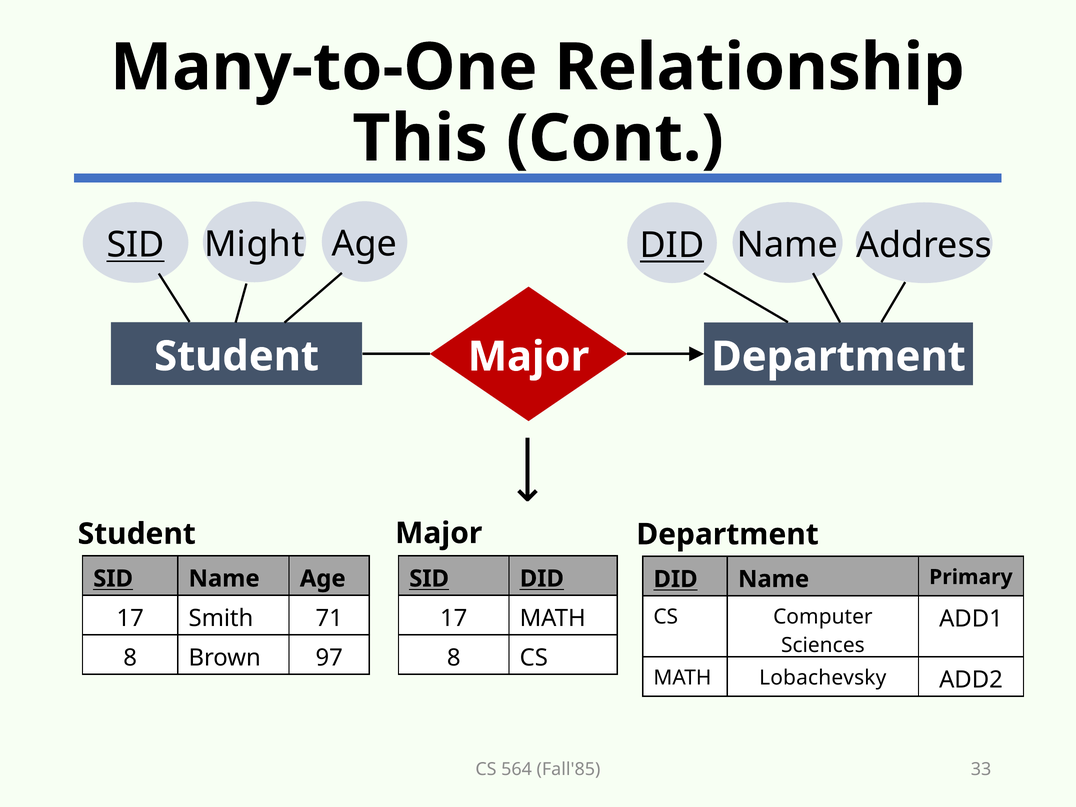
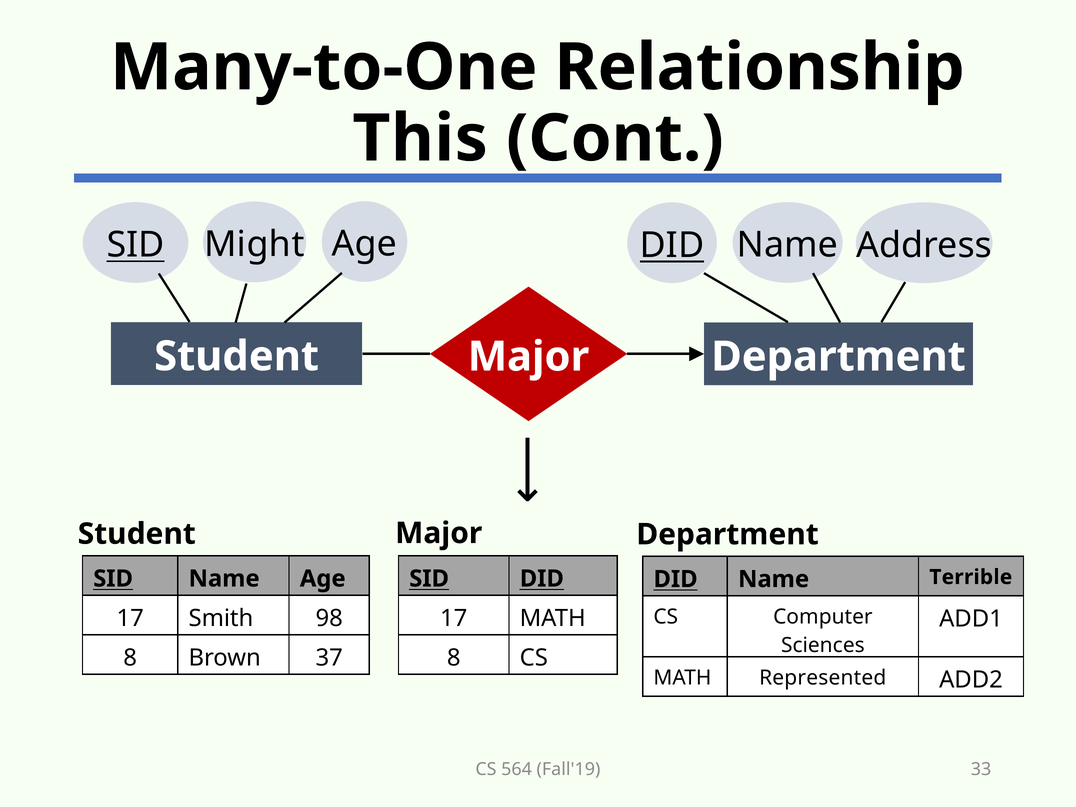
Primary: Primary -> Terrible (971, 577)
71: 71 -> 98 (329, 618)
97: 97 -> 37 (329, 658)
Lobachevsky: Lobachevsky -> Represented (823, 678)
Fall'85: Fall'85 -> Fall'19 (568, 769)
